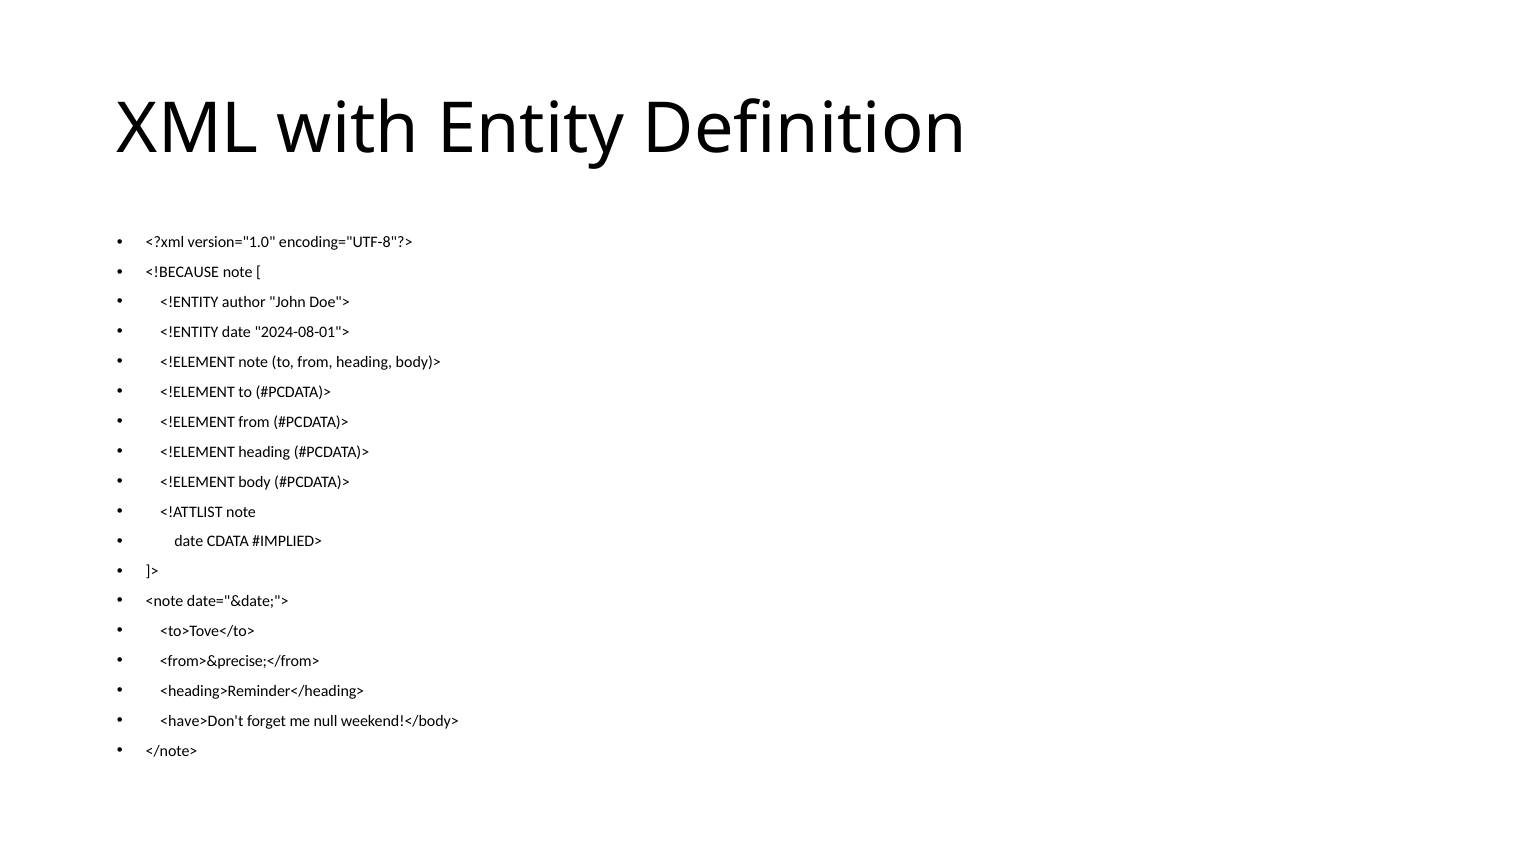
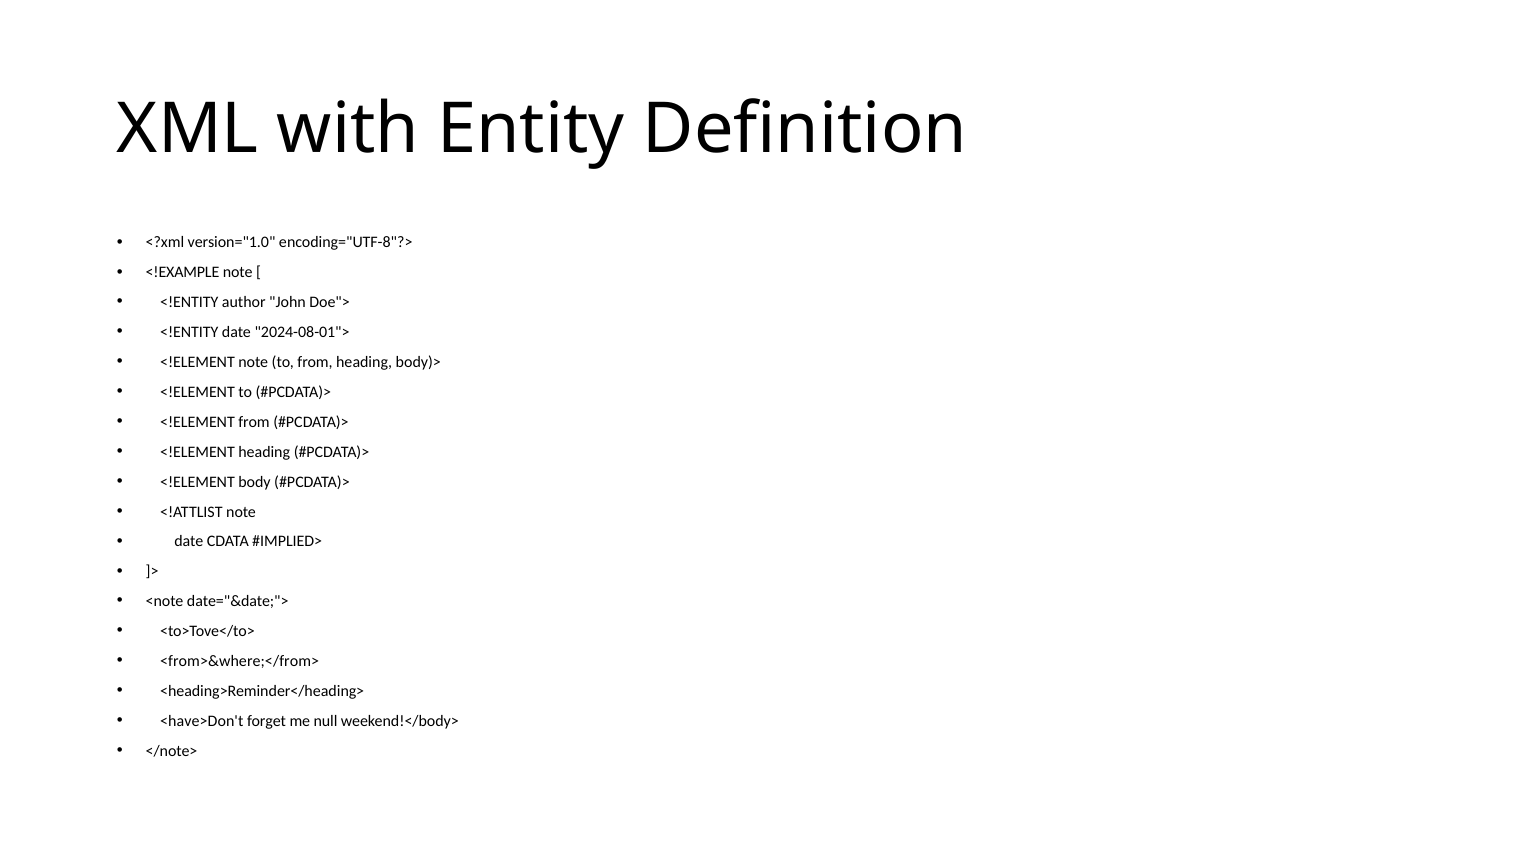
<!BECAUSE: <!BECAUSE -> <!EXAMPLE (182, 273)
<from>&precise;</from>: <from>&precise;</from> -> <from>&where;</from> (240, 661)
